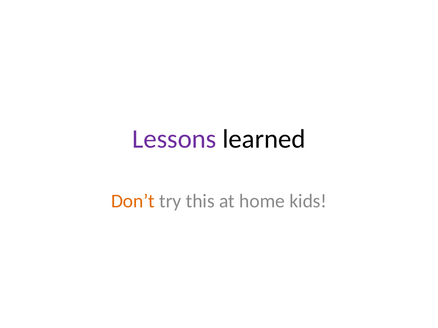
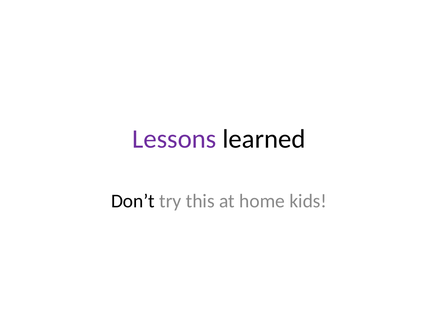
Don’t colour: orange -> black (133, 201)
